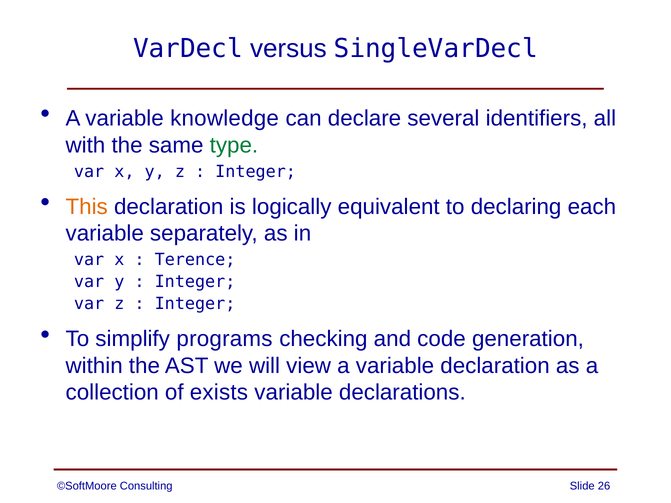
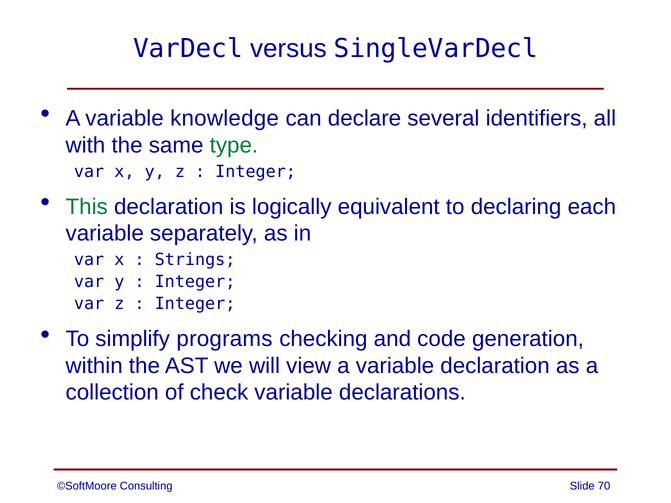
This colour: orange -> green (87, 207)
Terence: Terence -> Strings (195, 260)
exists: exists -> check (219, 393)
26: 26 -> 70 (604, 486)
